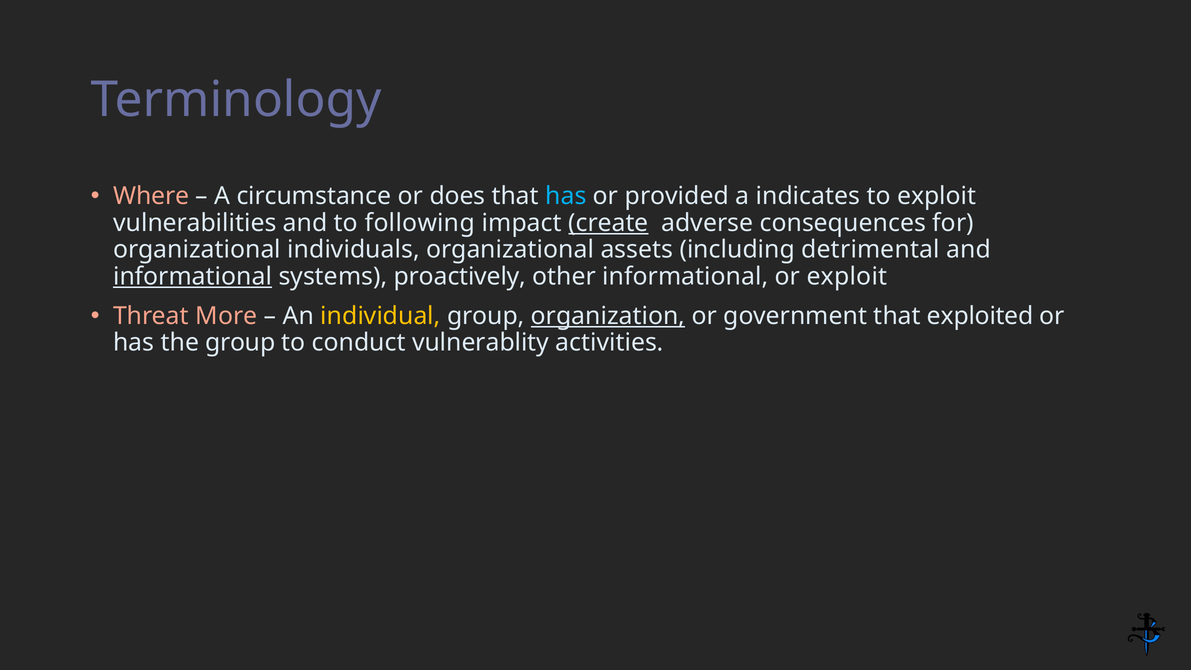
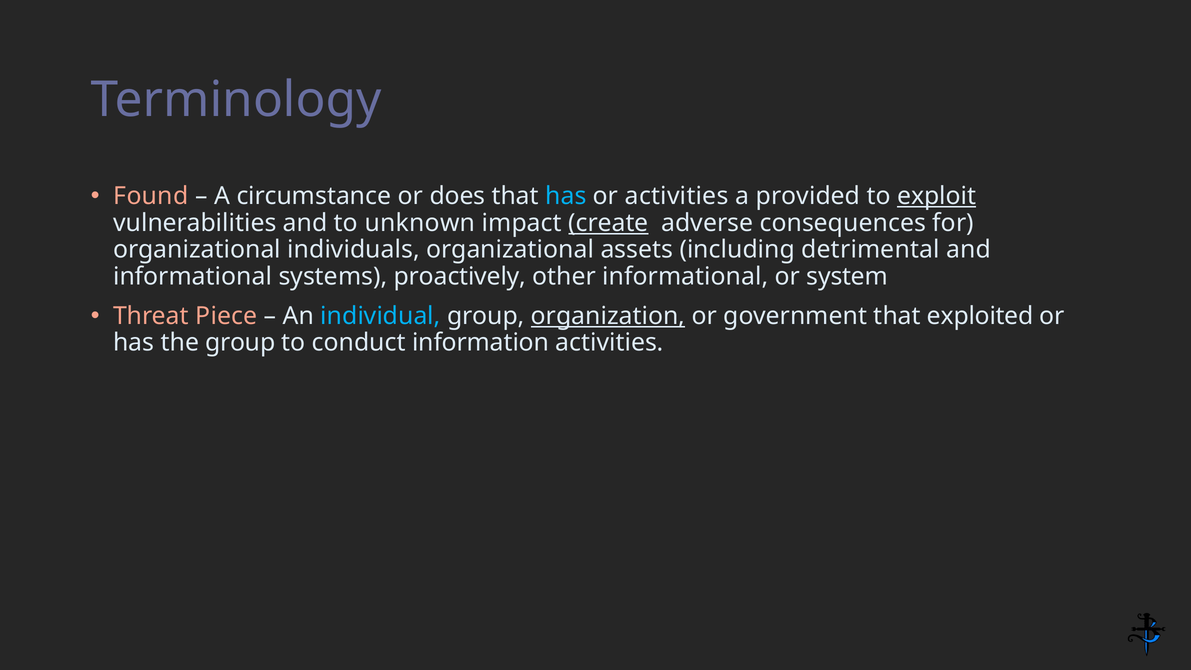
Where: Where -> Found (151, 196)
or provided: provided -> activities (677, 196)
indicates: indicates -> provided (808, 196)
exploit underline: none -> present (937, 196)
following: following -> unknown (420, 223)
informational underline: present -> none (193, 277)
or exploit: exploit -> system (847, 277)
More: More -> Piece (226, 316)
individual colour: yellow -> light blue (381, 316)
vulnerablity: vulnerablity -> information (481, 343)
